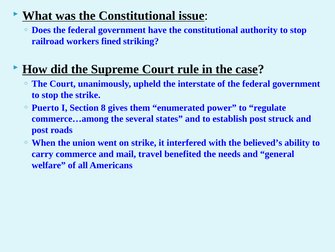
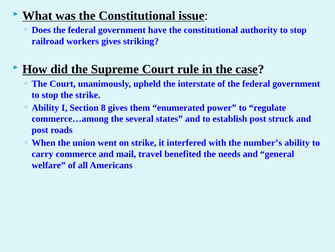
workers fined: fined -> gives (111, 41)
Puerto: Puerto -> Ability (45, 107)
believed’s: believed’s -> number’s (263, 142)
